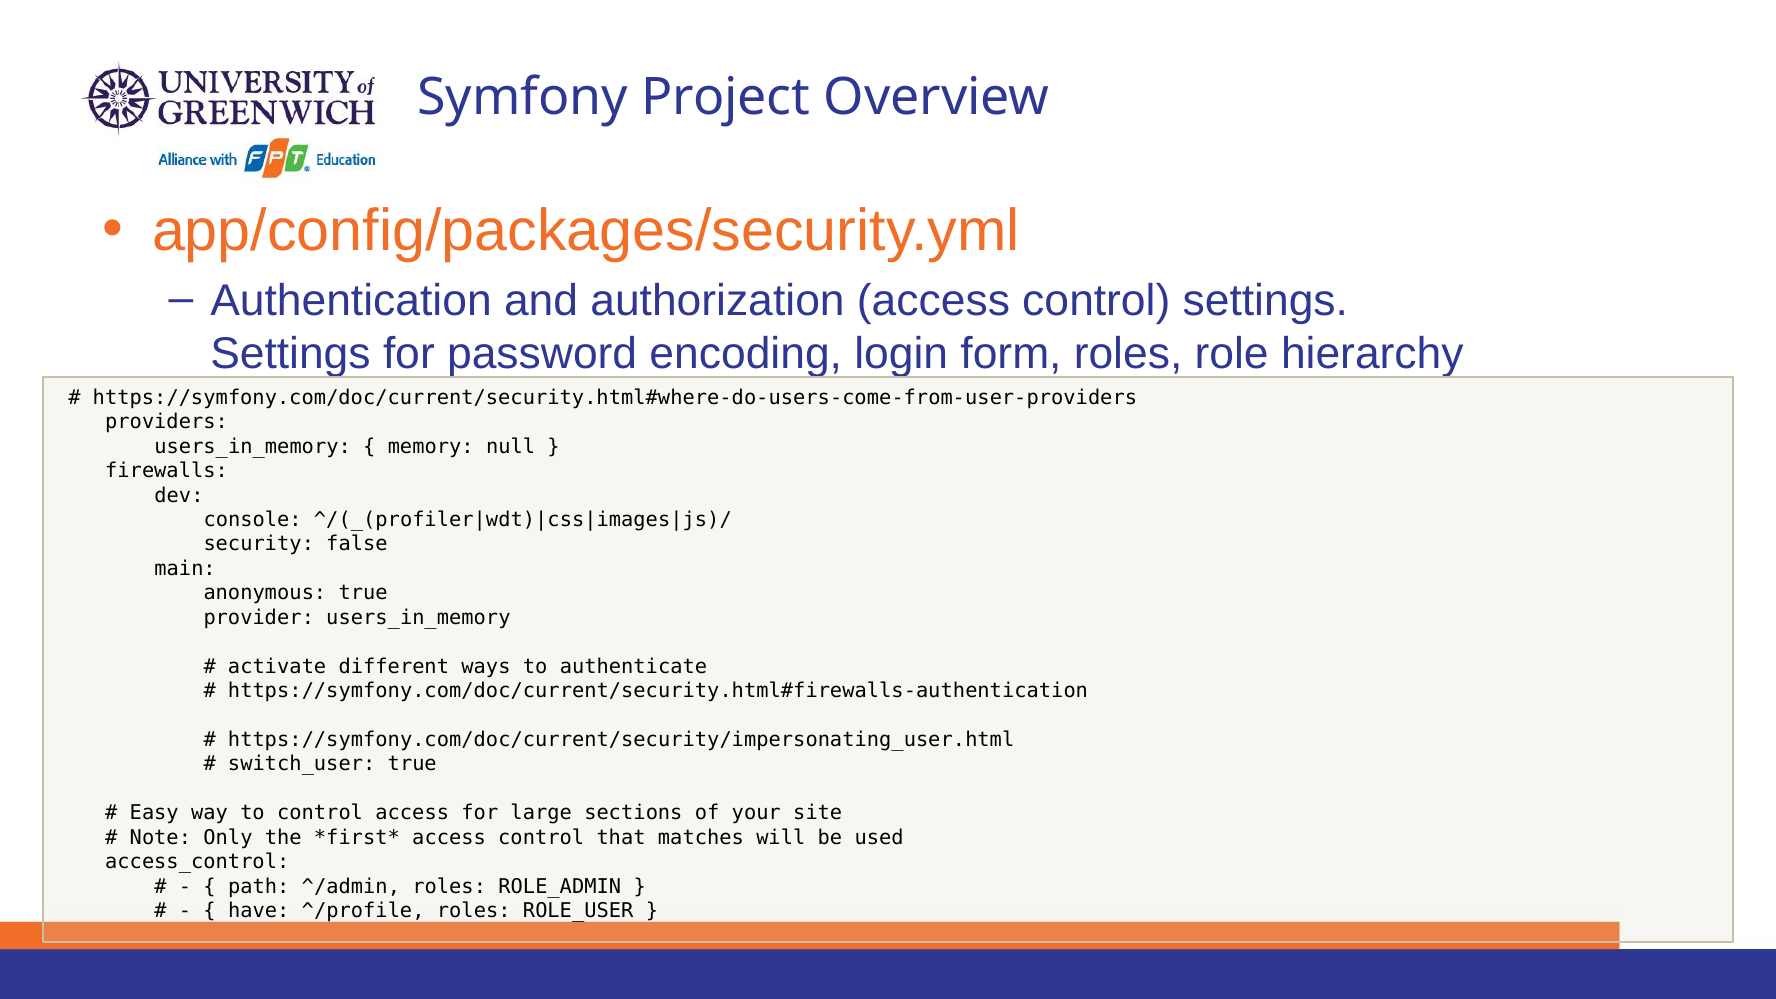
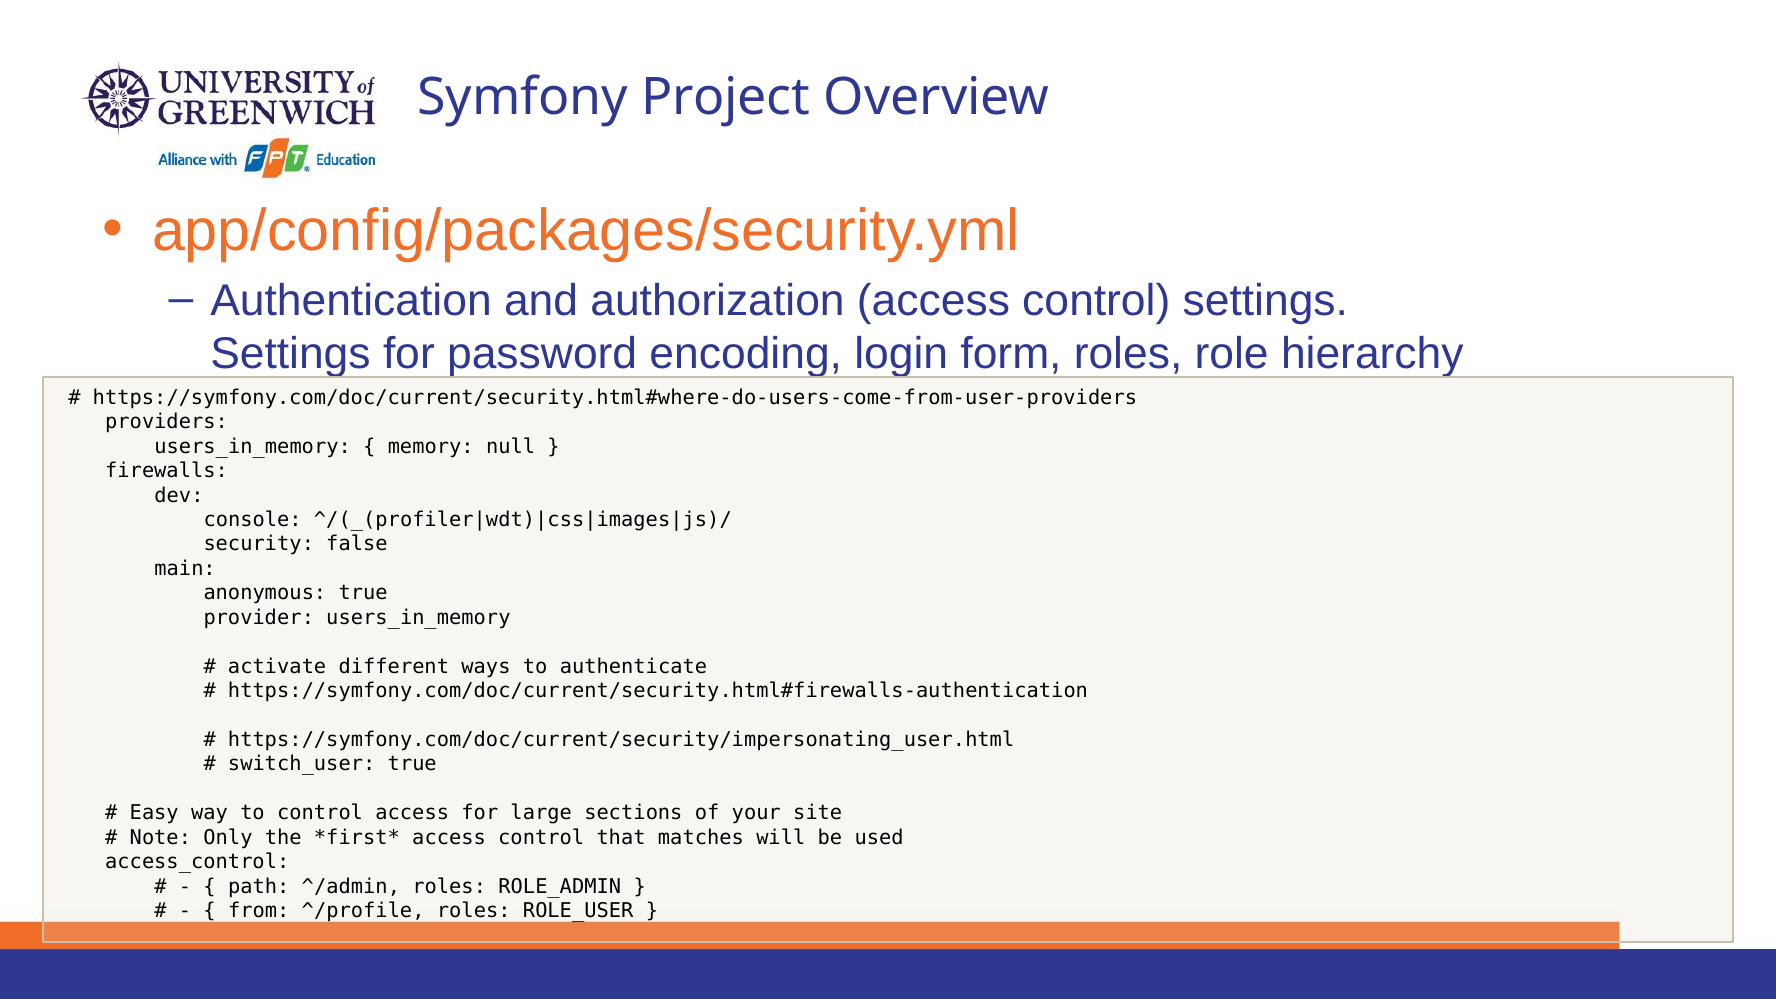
have: have -> from (259, 911)
